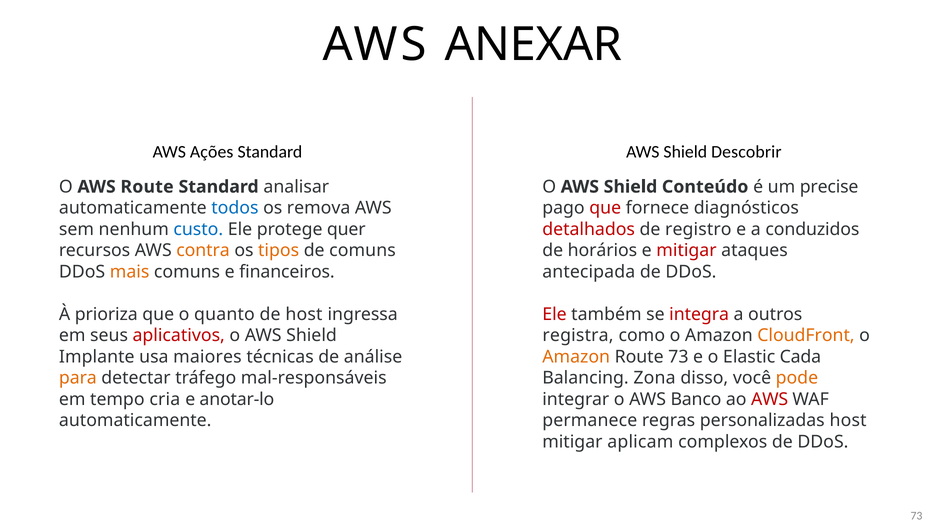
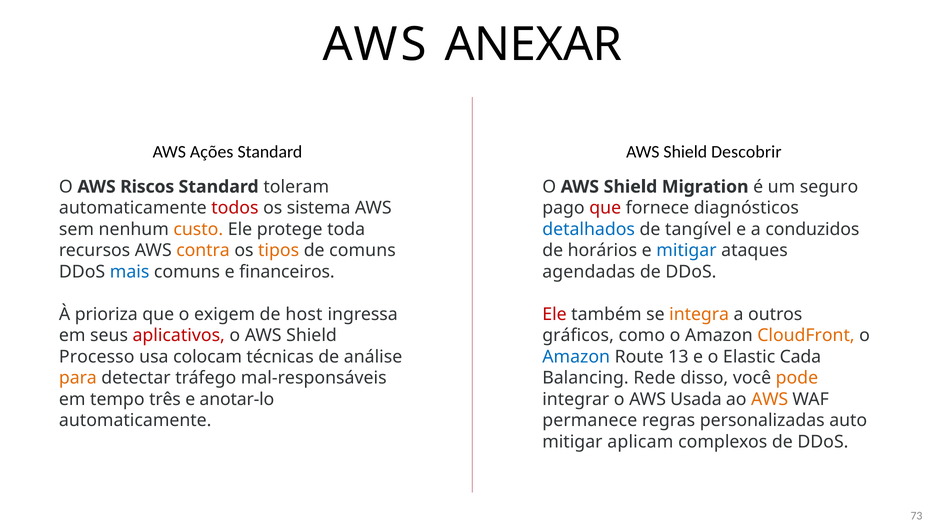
AWS Route: Route -> Riscos (147, 187)
analisar: analisar -> toleram (296, 187)
Conteúdo: Conteúdo -> Migration (705, 187)
precise: precise -> seguro (829, 187)
todos colour: blue -> red (235, 208)
remova: remova -> sistema (319, 208)
custo colour: blue -> orange (198, 230)
quer: quer -> toda (346, 230)
detalhados colour: red -> blue (589, 230)
registro: registro -> tangível (698, 230)
mitigar colour: red -> blue (686, 251)
mais colour: orange -> blue (130, 272)
antecipada: antecipada -> agendadas (589, 272)
quanto: quanto -> exigem (225, 315)
integra colour: red -> orange (699, 315)
registra: registra -> gráficos (578, 336)
Implante: Implante -> Processo (97, 357)
maiores: maiores -> colocam (208, 357)
Amazon colour: orange -> blue (576, 357)
Route 73: 73 -> 13 (678, 357)
Zona: Zona -> Rede (655, 378)
cria: cria -> três (165, 400)
Banco: Banco -> Usada (696, 400)
AWS colour: red -> orange (770, 400)
personalizadas host: host -> auto (848, 421)
